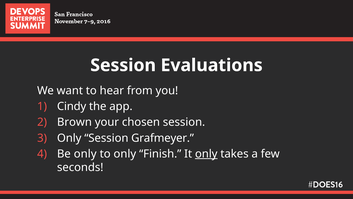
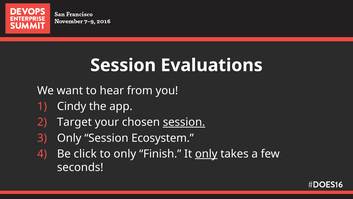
Brown: Brown -> Target (74, 122)
session underline: none -> present (184, 122)
Grafmeyer: Grafmeyer -> Ecosystem (163, 138)
Be only: only -> click (85, 154)
